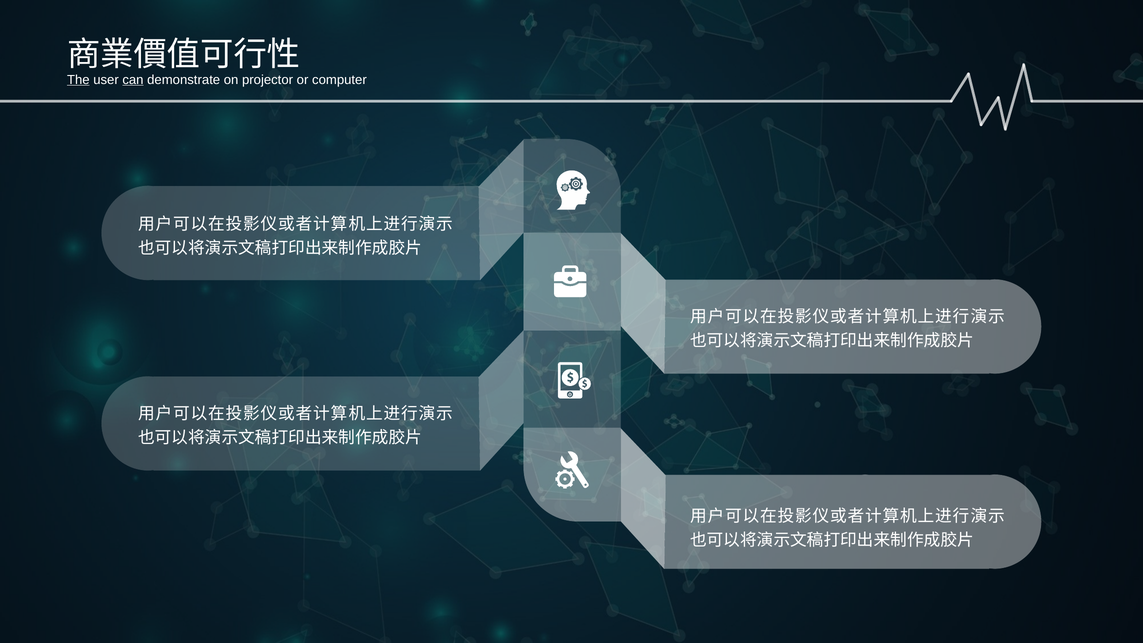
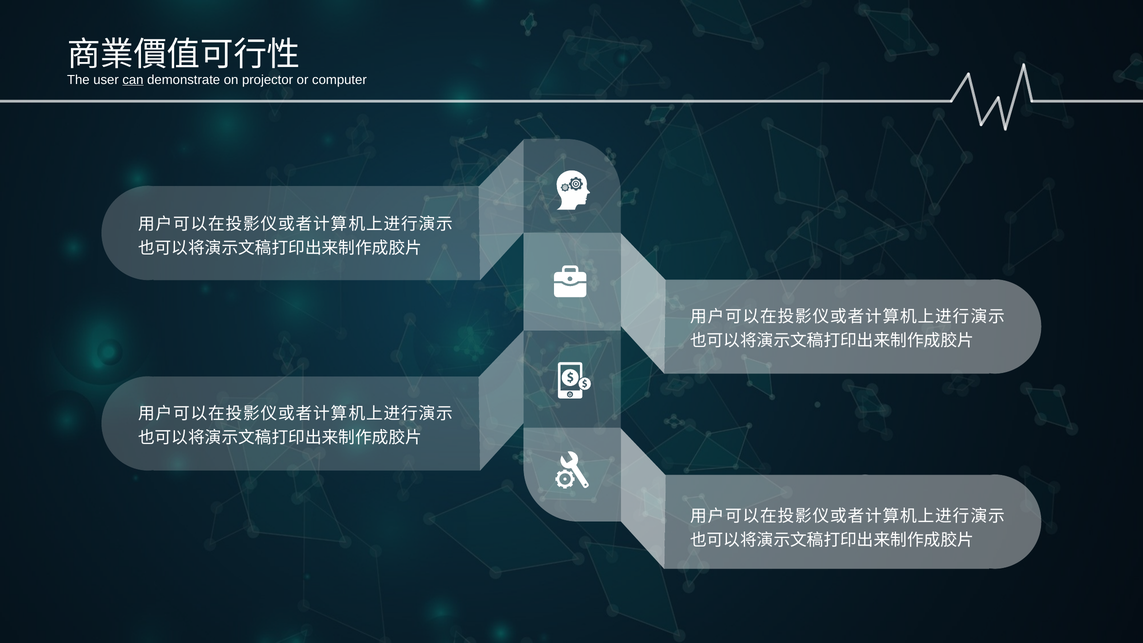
The underline: present -> none (78, 80)
